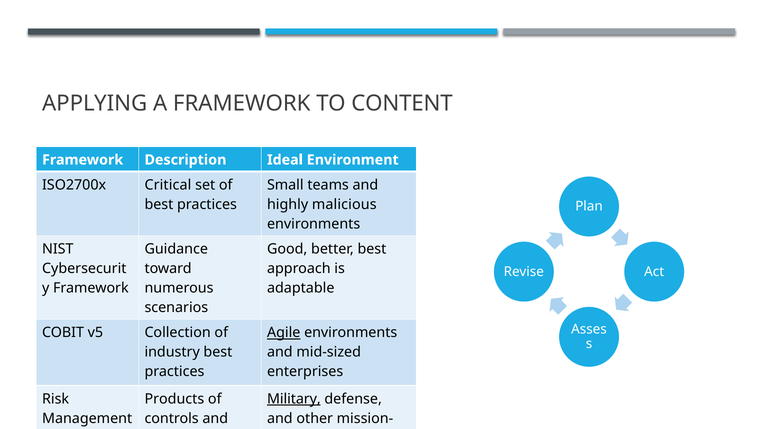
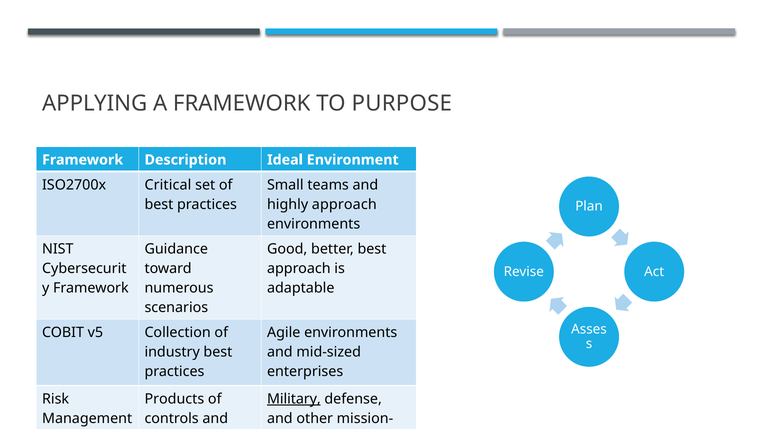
CONTENT: CONTENT -> PURPOSE (402, 104)
highly malicious: malicious -> approach (344, 205)
Agile underline: present -> none (284, 333)
